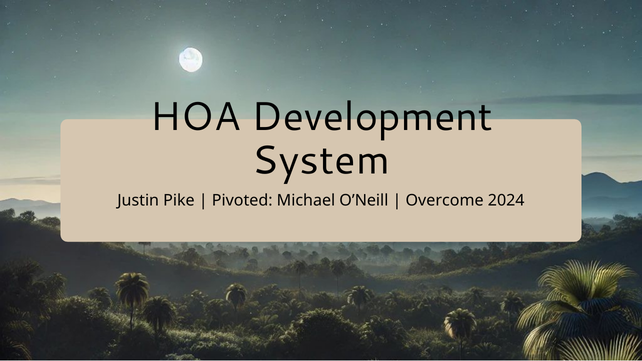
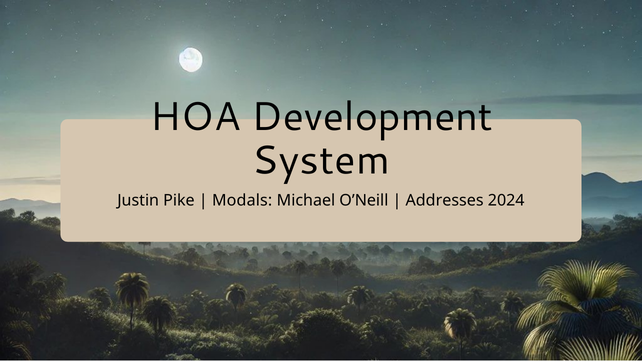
Pivoted: Pivoted -> Modals (242, 201)
Overcome: Overcome -> Addresses (445, 201)
